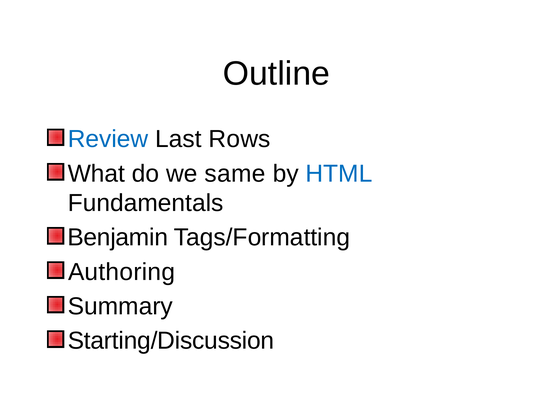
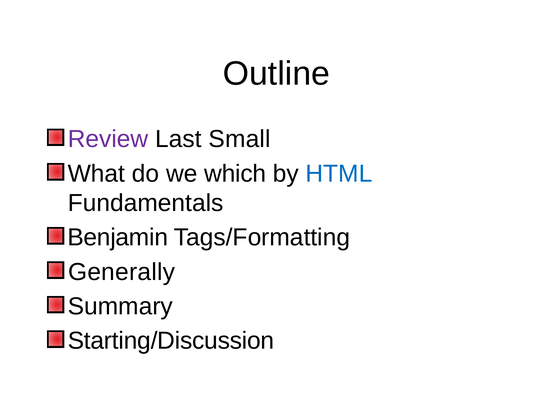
Review colour: blue -> purple (108, 139)
Rows: Rows -> Small (240, 139)
same: same -> which (235, 173)
Authoring: Authoring -> Generally (122, 272)
